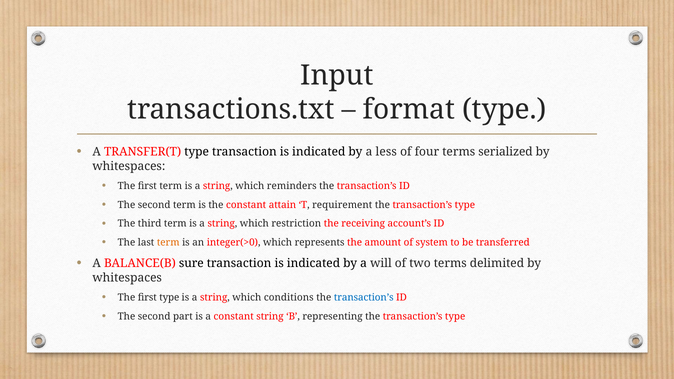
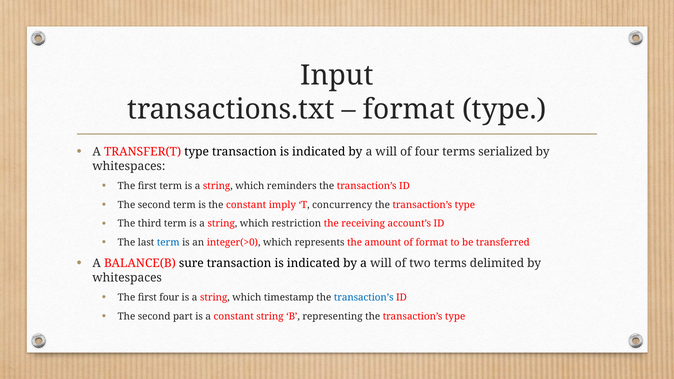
less: less -> will (386, 152)
attain: attain -> imply (282, 205)
requirement: requirement -> concurrency (342, 205)
term colour: orange -> blue (168, 243)
of system: system -> format (432, 243)
first type: type -> four (169, 298)
conditions: conditions -> timestamp (289, 298)
